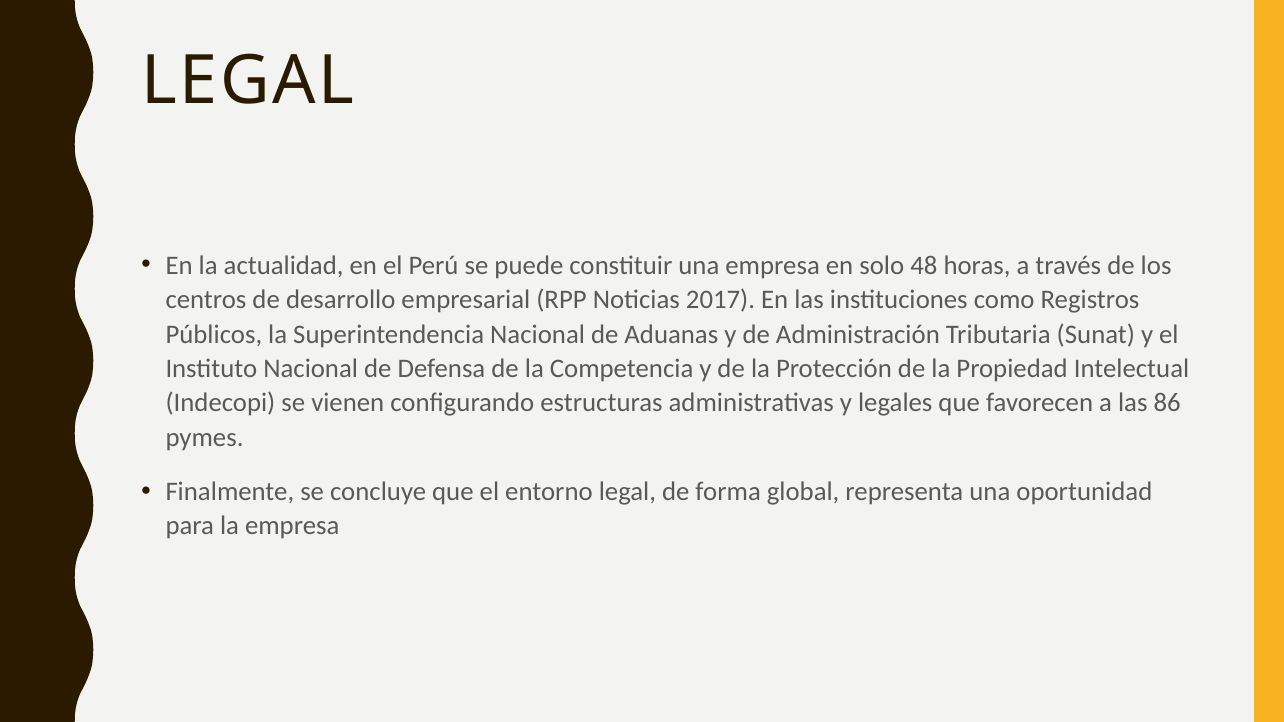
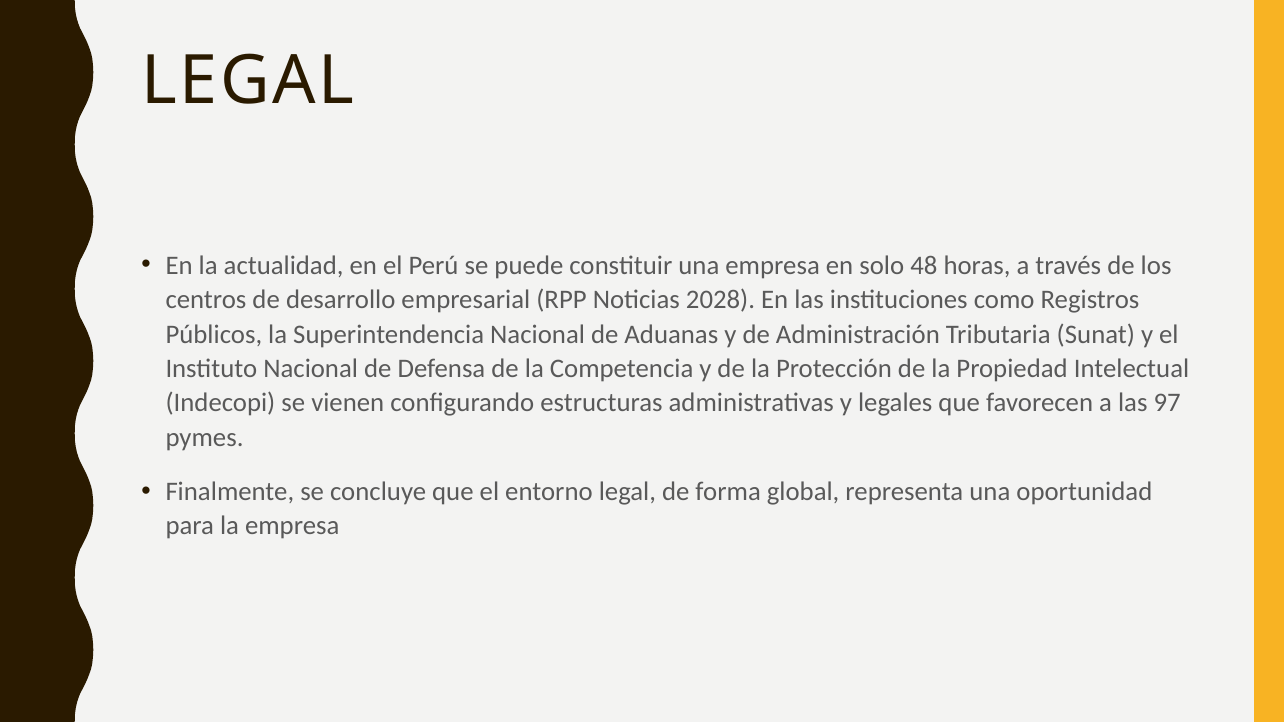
2017: 2017 -> 2028 (721, 300)
86: 86 -> 97 (1167, 403)
